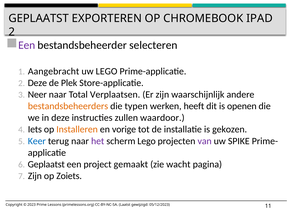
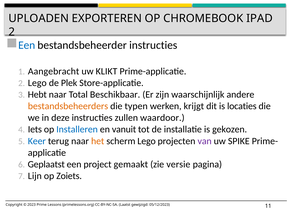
GEPLAATST: GEPLAATST -> UPLOADEN (39, 18)
Een colour: purple -> blue (27, 45)
bestandsbeheerder selecteren: selecteren -> instructies (153, 45)
uw LEGO: LEGO -> KLIKT (107, 71)
2 Deze: Deze -> Lego (37, 83)
Neer: Neer -> Hebt (37, 95)
Verplaatsen: Verplaatsen -> Beschikbaar (115, 95)
heeft: heeft -> krijgt (194, 106)
openen: openen -> locaties (242, 106)
Installeren colour: orange -> blue (77, 130)
vorige: vorige -> vanuit (124, 130)
het colour: purple -> orange (98, 141)
wacht: wacht -> versie (178, 164)
Zijn: Zijn -> Lijn (35, 176)
